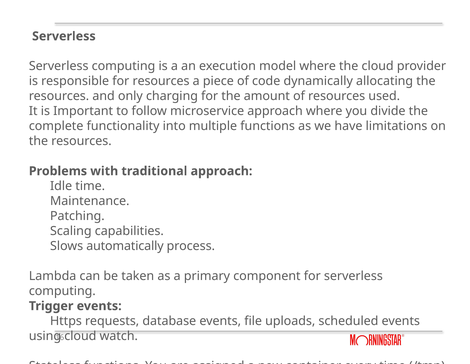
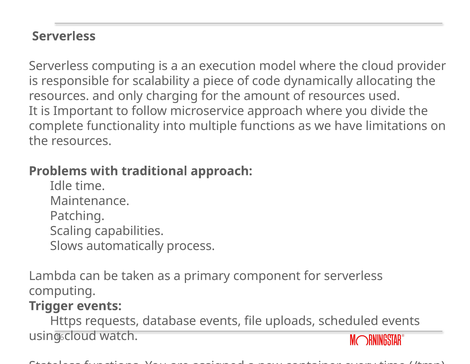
for resources: resources -> scalability (161, 81)
